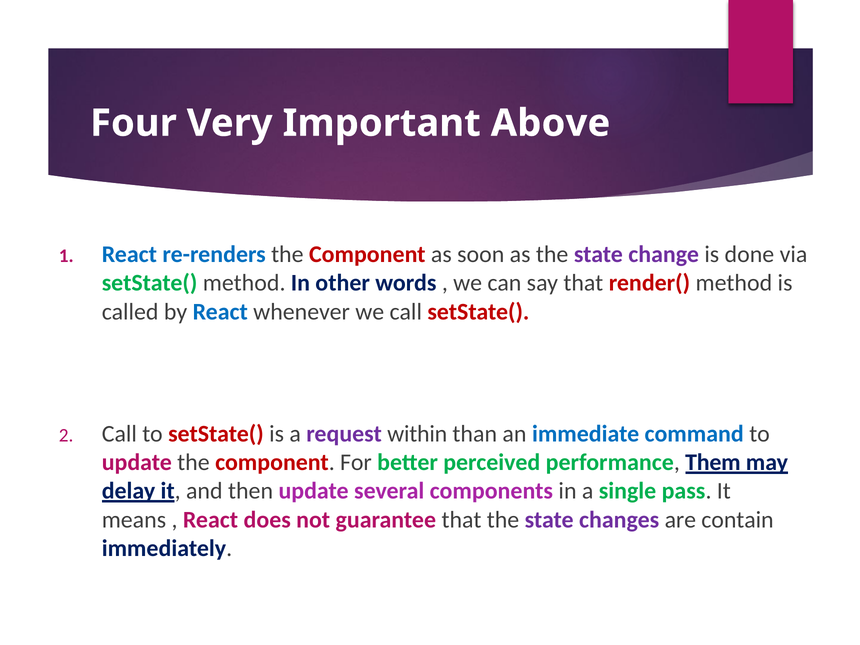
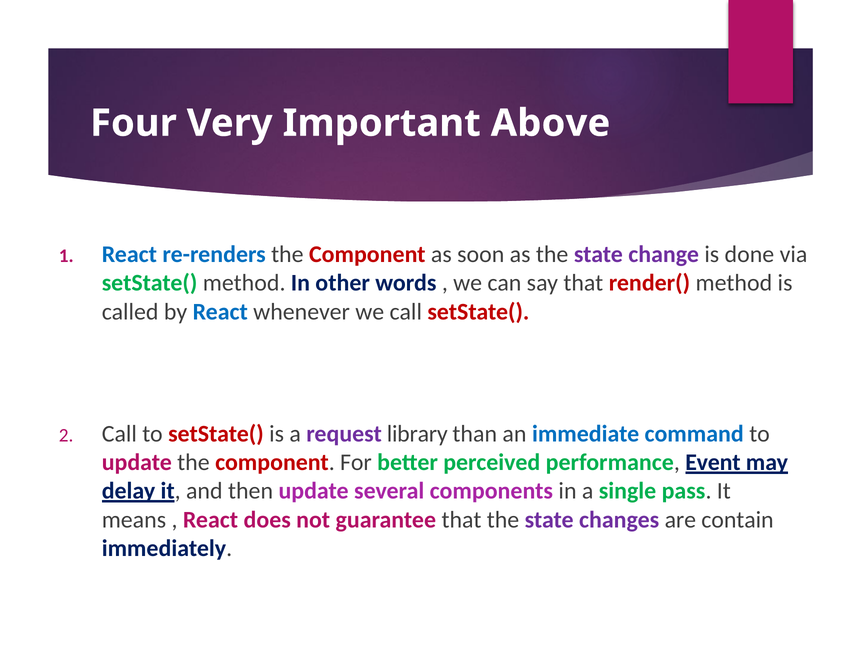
within: within -> library (417, 434)
Them: Them -> Event (713, 462)
